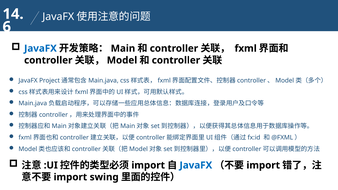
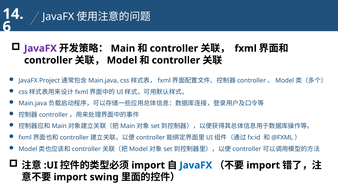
JavaFX colour: blue -> purple (40, 48)
